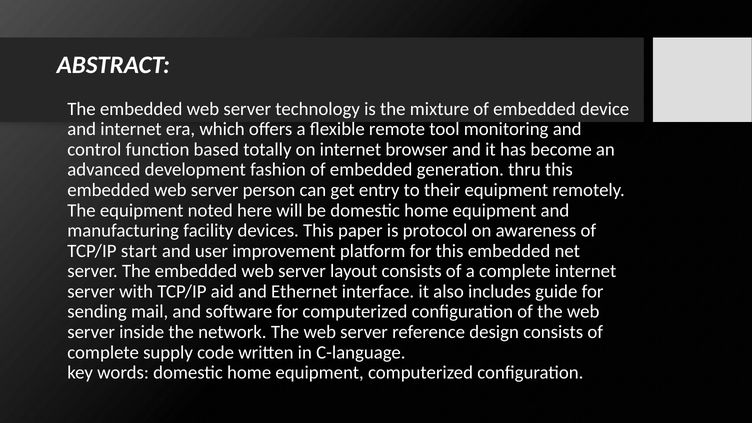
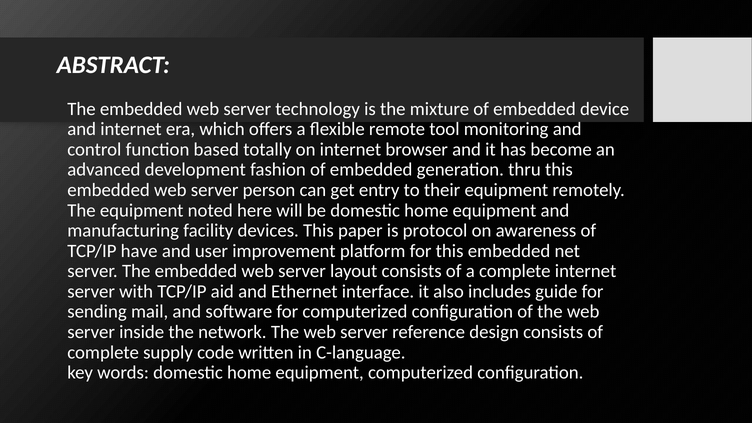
start: start -> have (139, 251)
